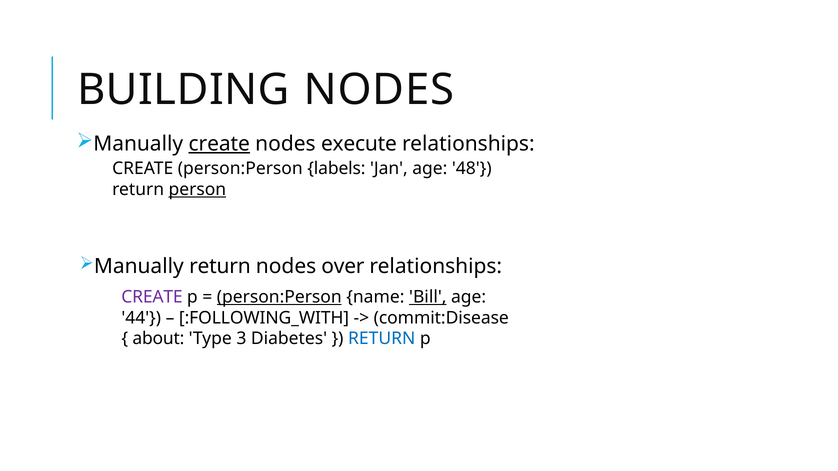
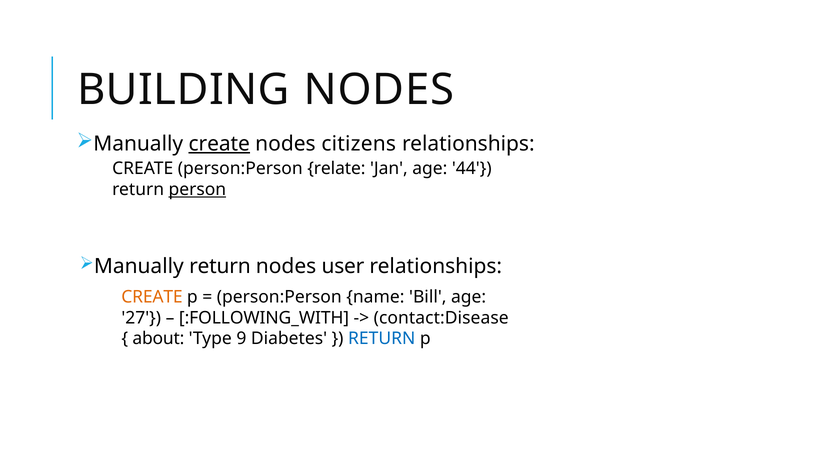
execute: execute -> citizens (359, 144)
labels: labels -> relate (336, 169)
48: 48 -> 44 (472, 169)
over: over -> user (343, 267)
CREATE colour: purple -> orange (152, 297)
person:Person underline: present -> none (279, 297)
Bill underline: present -> none (428, 297)
44: 44 -> 27 (141, 318)
commit:Disease: commit:Disease -> contact:Disease (441, 318)
3: 3 -> 9 (241, 339)
